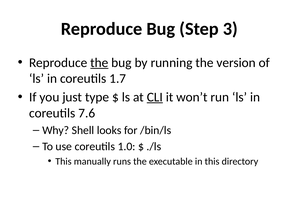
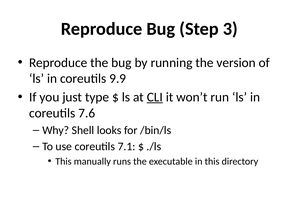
the underline: present -> none (99, 63)
1.7: 1.7 -> 9.9 (118, 79)
1.0: 1.0 -> 7.1 (127, 147)
